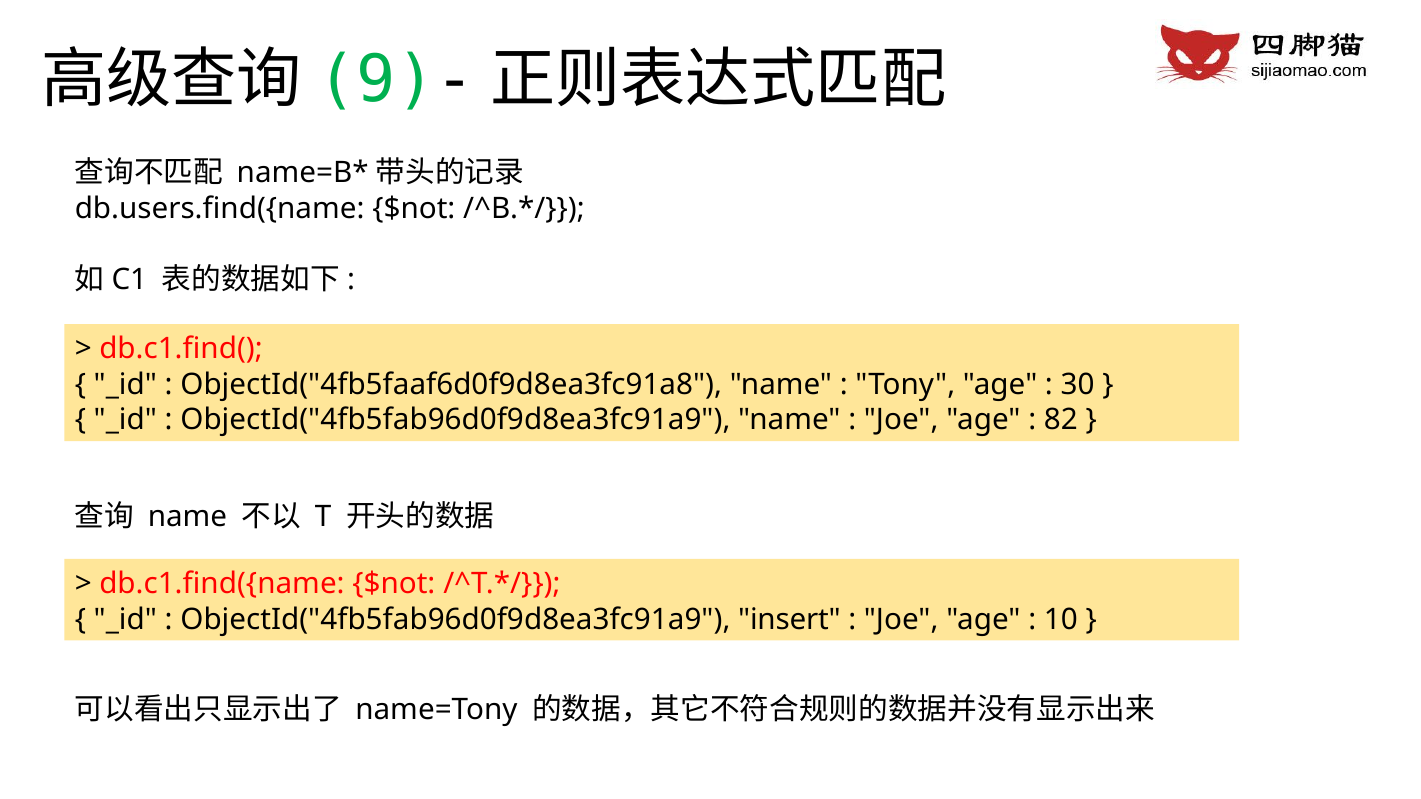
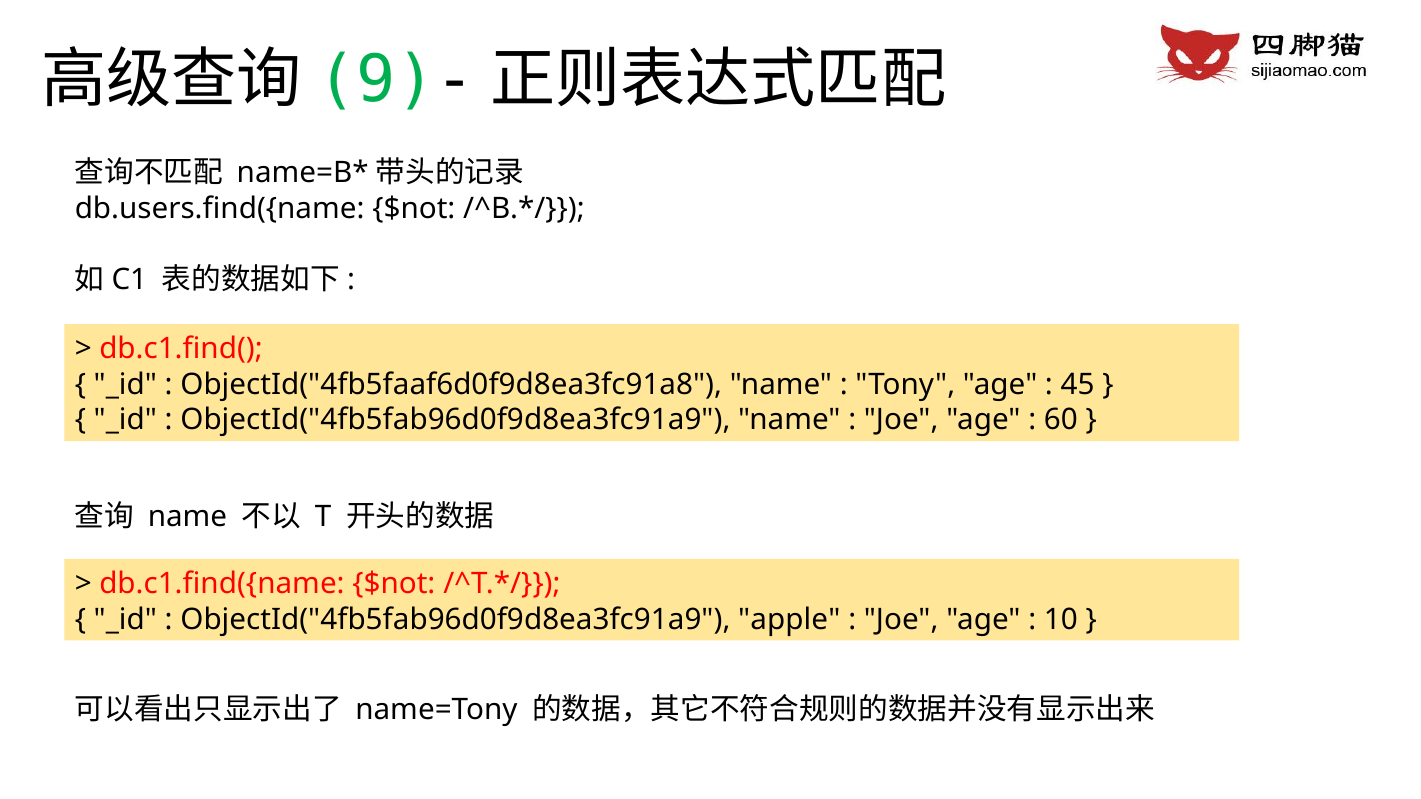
30: 30 -> 45 (1078, 385)
82: 82 -> 60 (1061, 420)
insert: insert -> apple (789, 620)
